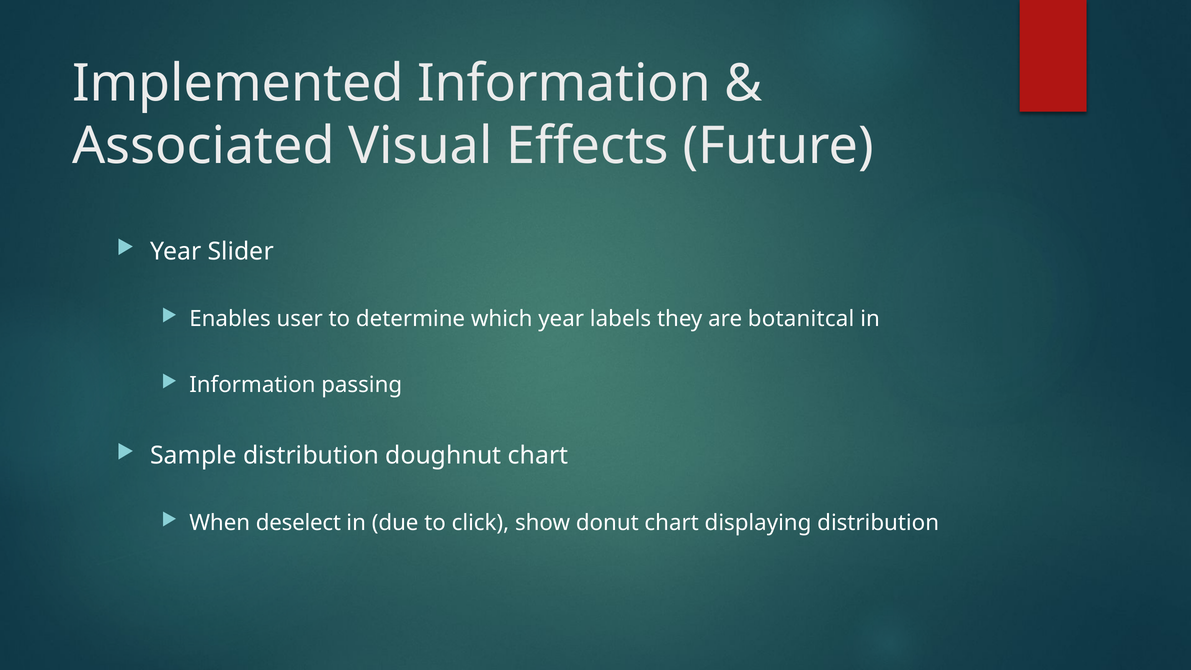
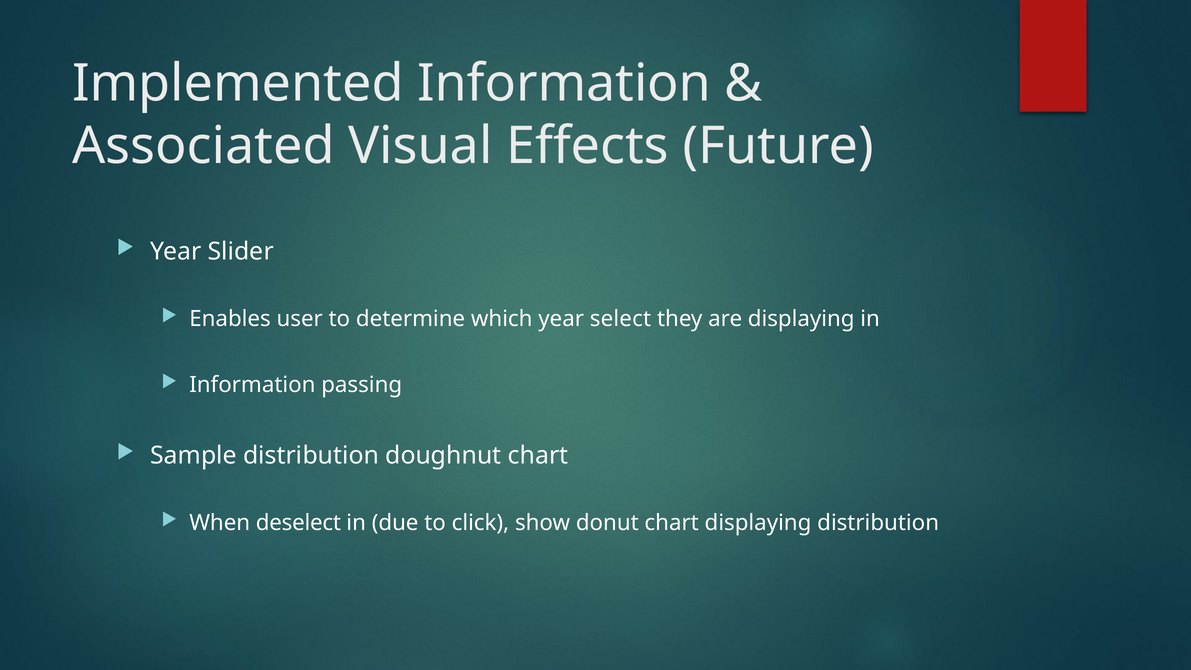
labels: labels -> select (620, 319)
are botanitcal: botanitcal -> displaying (801, 319)
